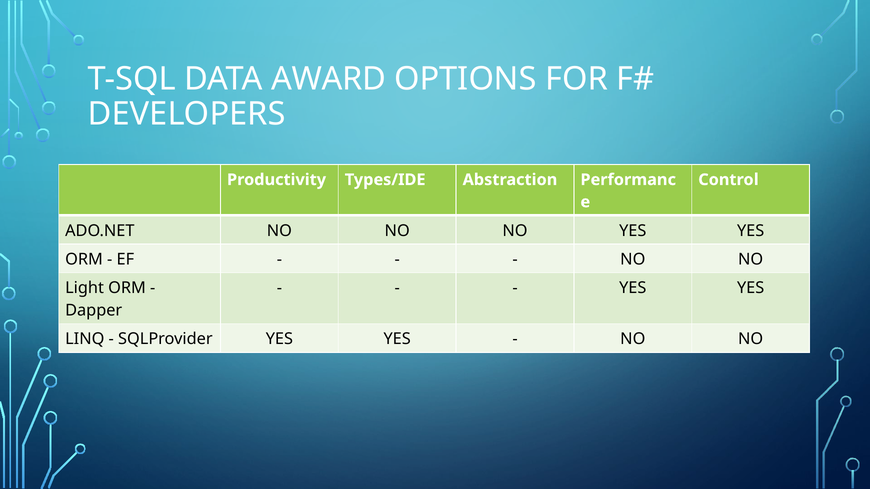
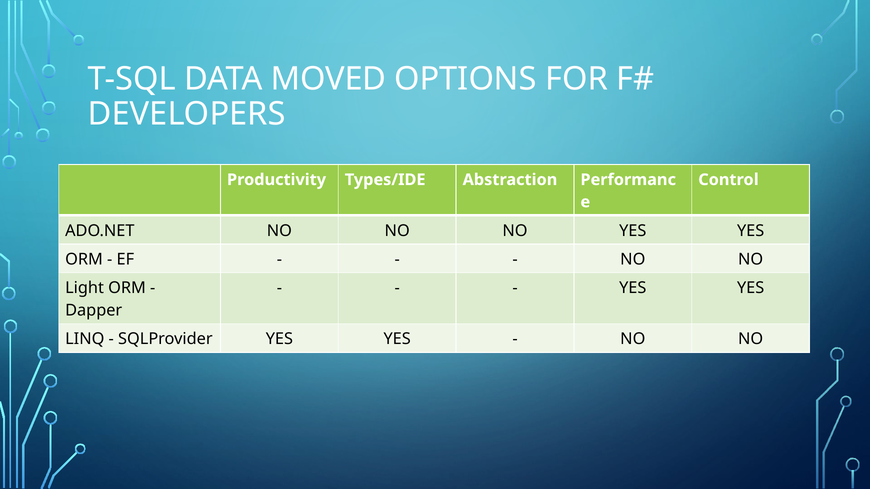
AWARD: AWARD -> MOVED (329, 79)
